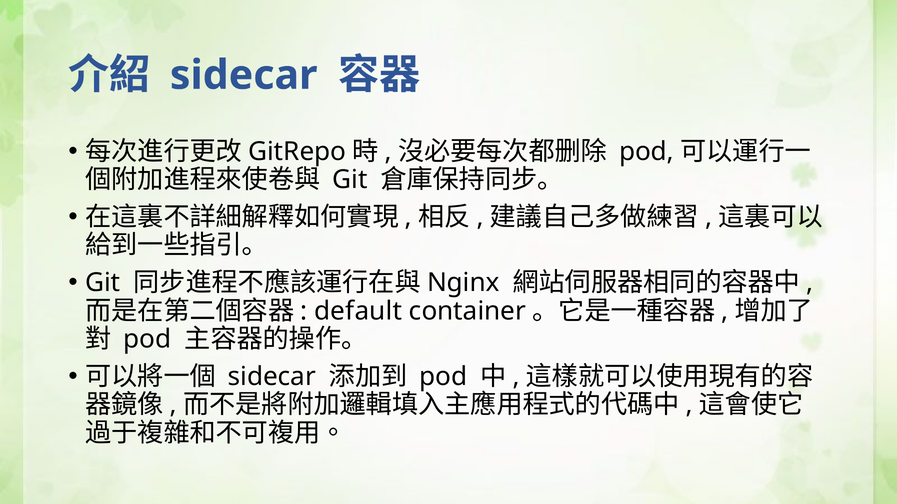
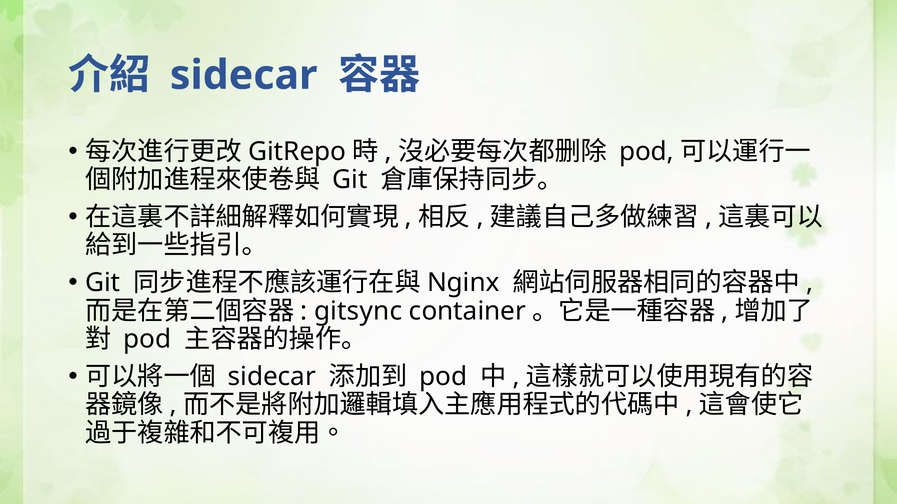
default: default -> gitsync (358, 311)
